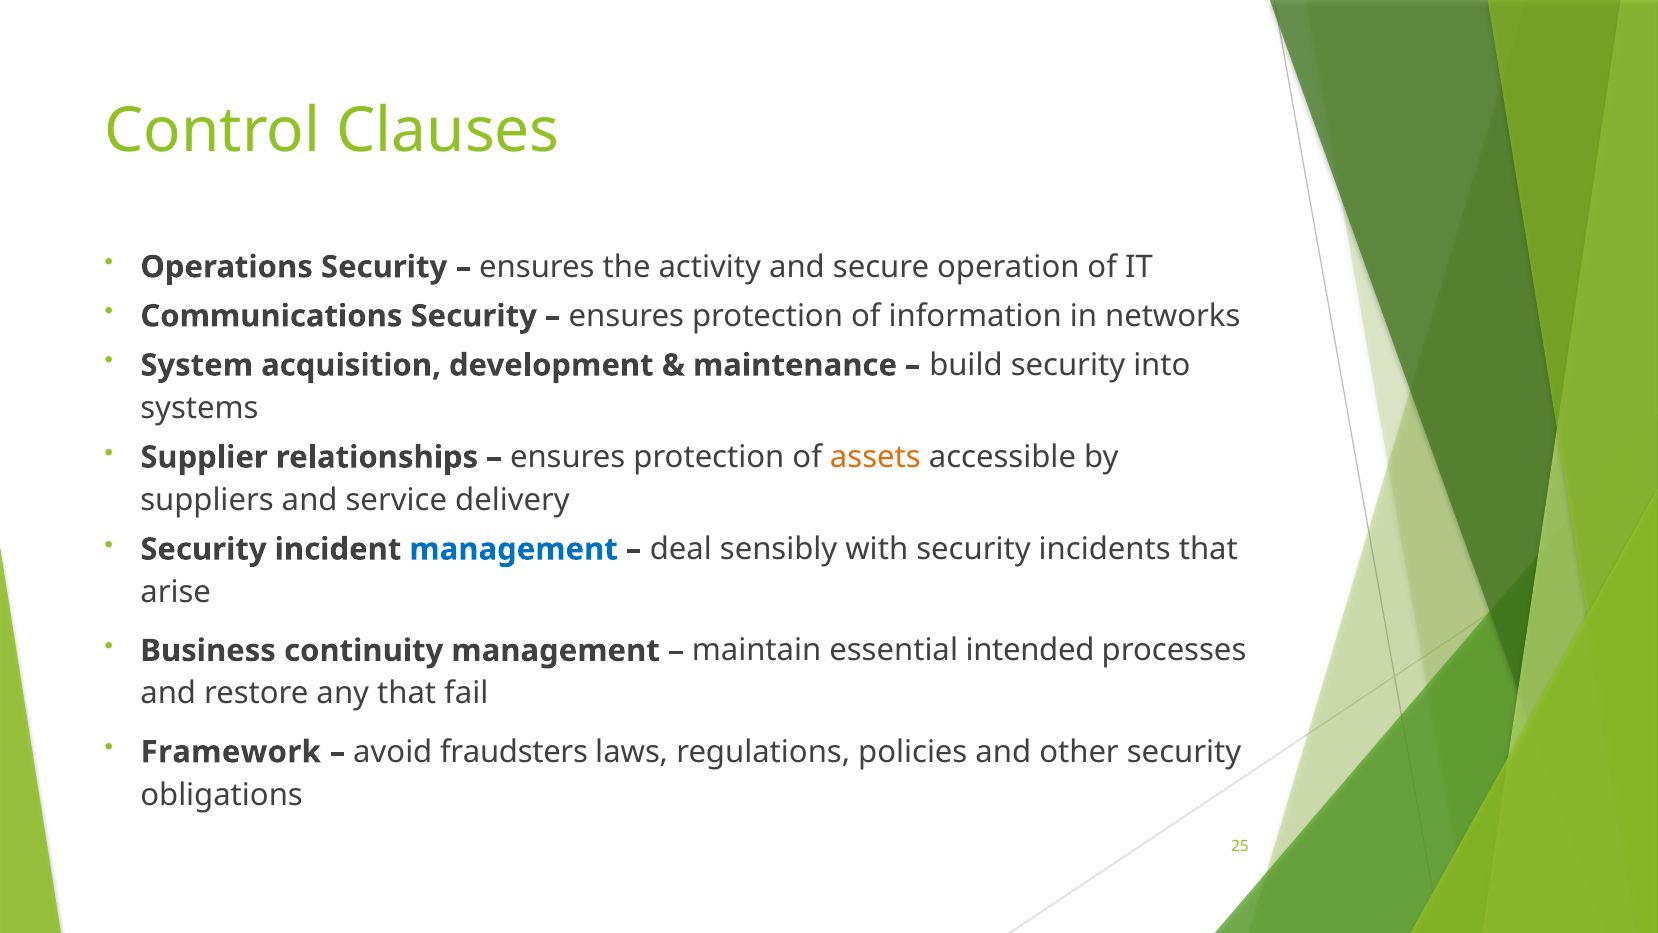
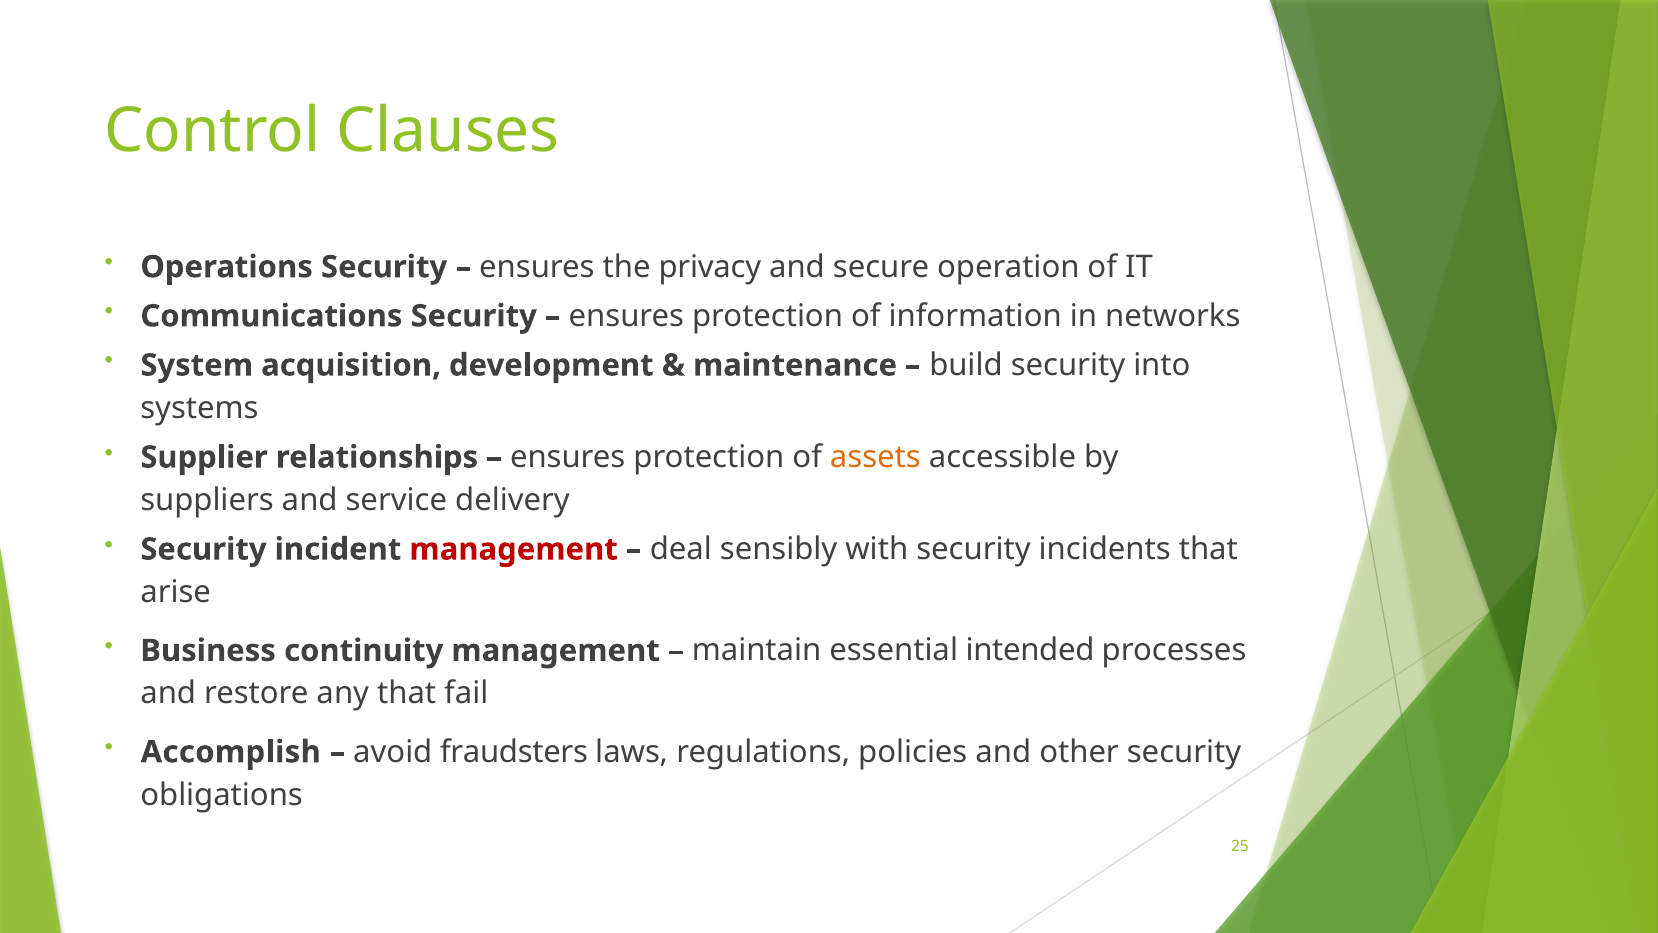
activity: activity -> privacy (710, 267)
management colour: blue -> red (514, 549)
Framework: Framework -> Accomplish (231, 752)
